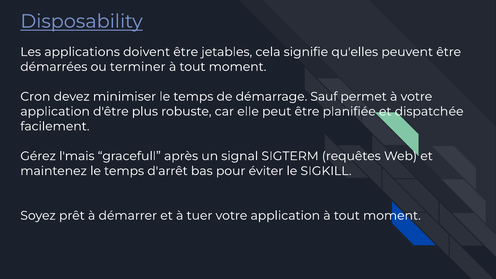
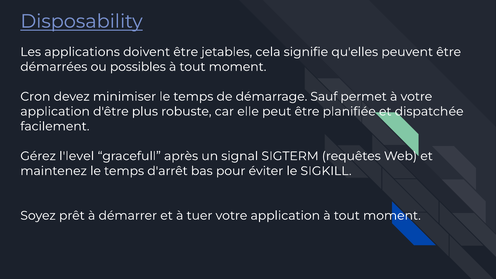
terminer: terminer -> possibles (138, 67)
l'mais: l'mais -> l'level (77, 156)
